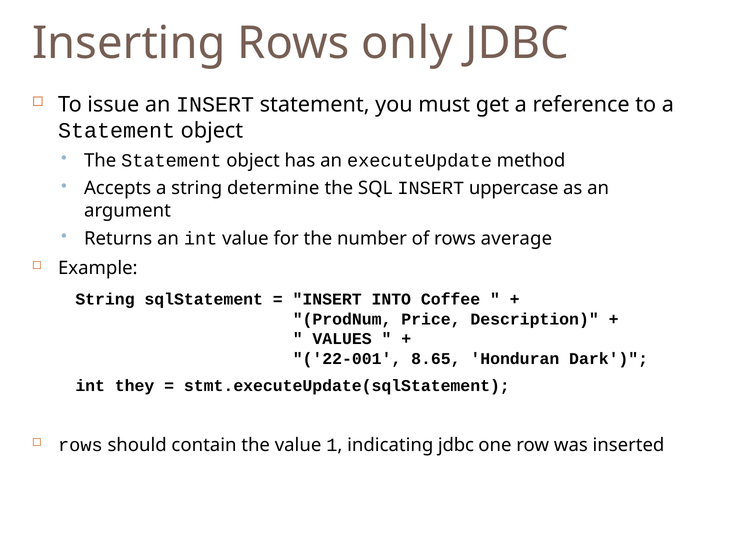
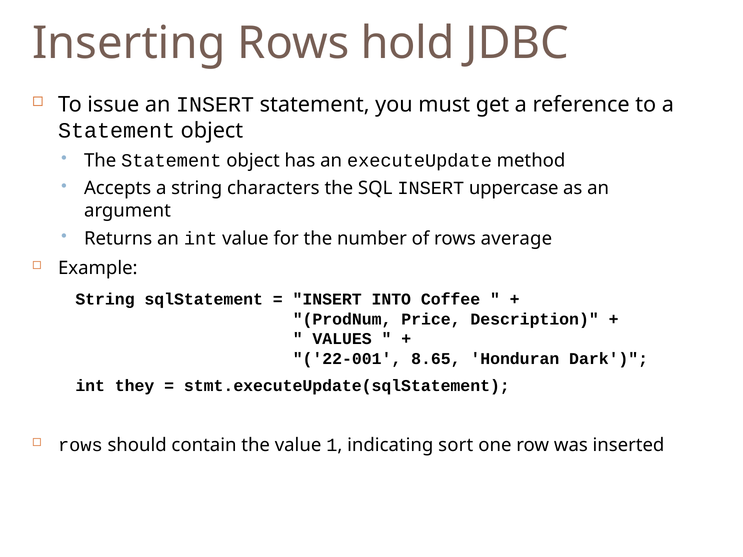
only: only -> hold (408, 43)
determine: determine -> characters (273, 188)
indicating jdbc: jdbc -> sort (456, 445)
